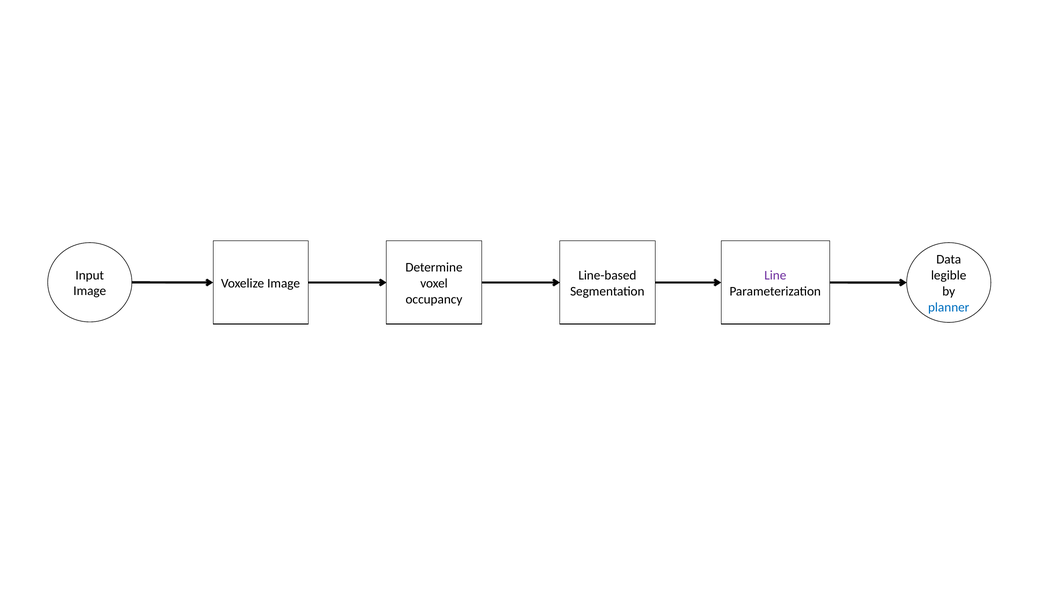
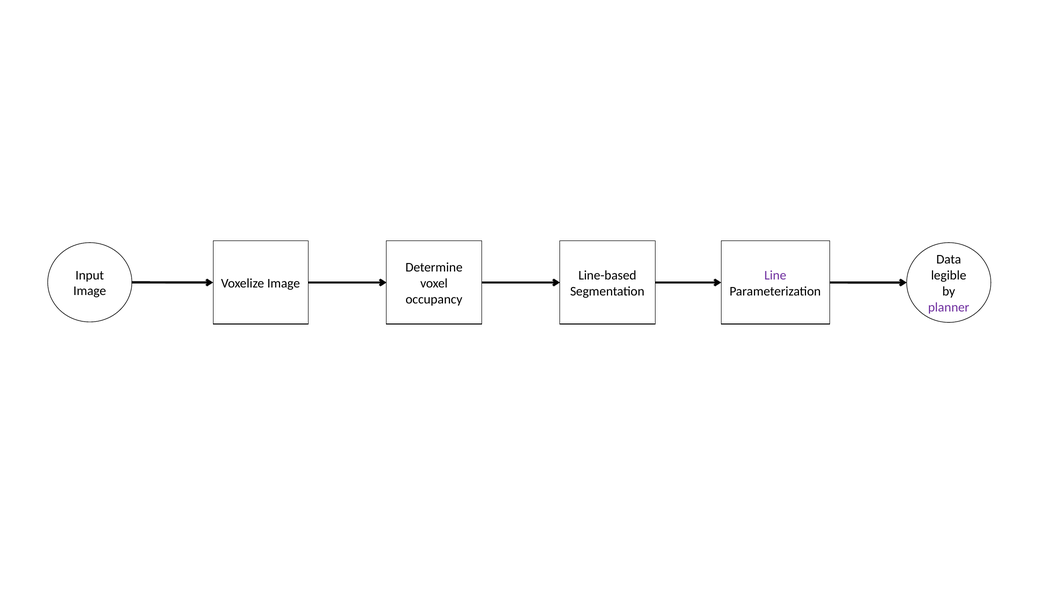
planner colour: blue -> purple (949, 307)
